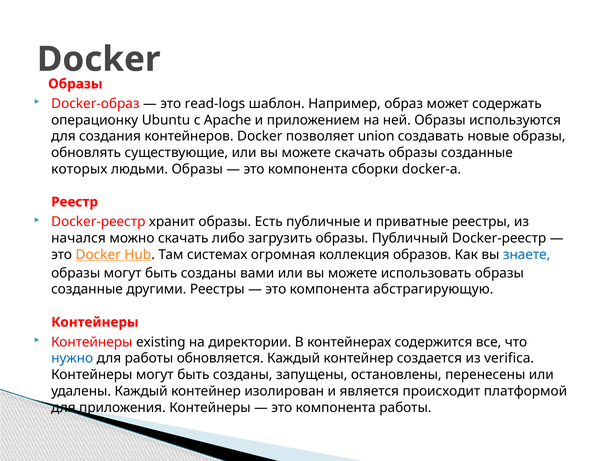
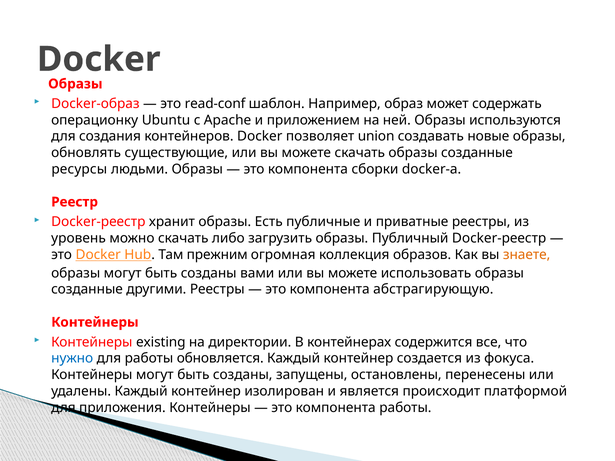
read-logs: read-logs -> read-conf (215, 104)
которых: которых -> ресурсы (79, 169)
начался: начался -> уровень (78, 238)
системах: системах -> прежним (217, 255)
знаете colour: blue -> orange (527, 255)
verifica: verifica -> фокуса (509, 359)
